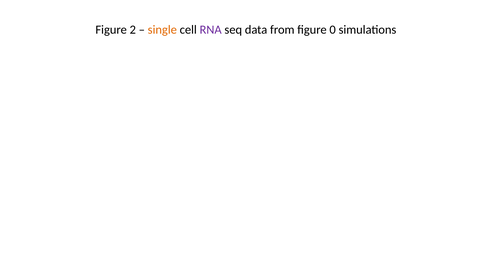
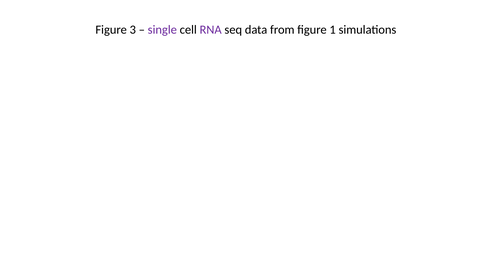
2: 2 -> 3 (133, 30)
single colour: orange -> purple (162, 30)
0: 0 -> 1 (333, 30)
